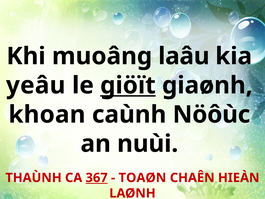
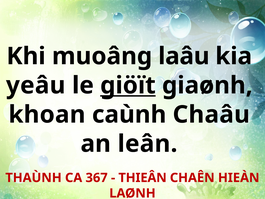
Nöôùc: Nöôùc -> Chaâu (211, 114)
nuùi: nuùi -> leân (147, 144)
367 underline: present -> none (97, 178)
TOAØN: TOAØN -> THIEÂN (143, 178)
